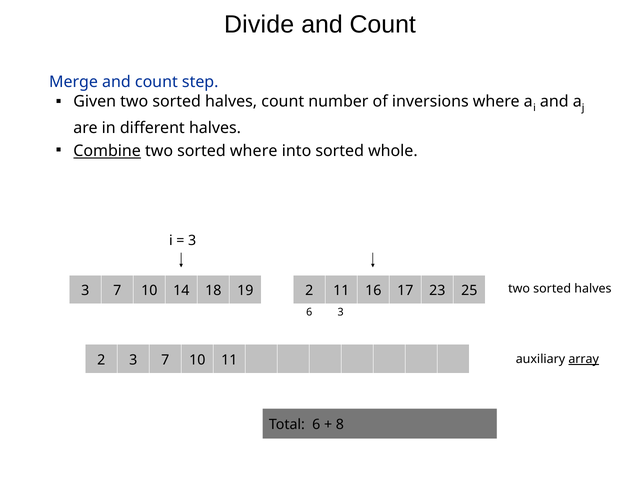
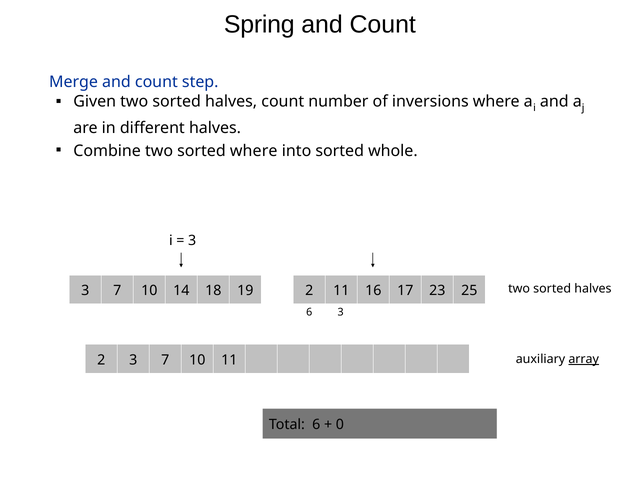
Divide: Divide -> Spring (259, 25)
Combine underline: present -> none (107, 151)
8: 8 -> 0 (340, 425)
